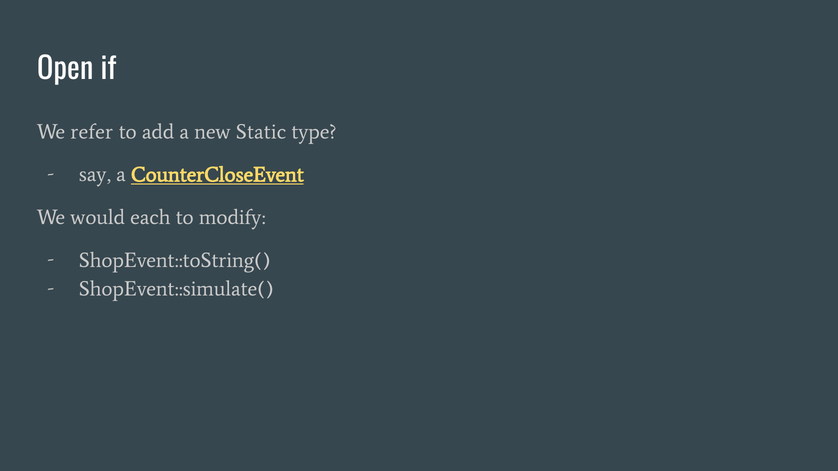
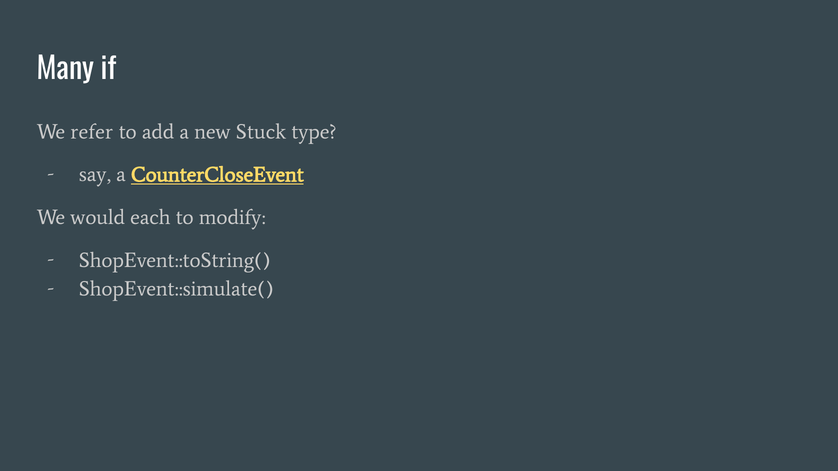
Open: Open -> Many (66, 69)
Static: Static -> Stuck (261, 132)
